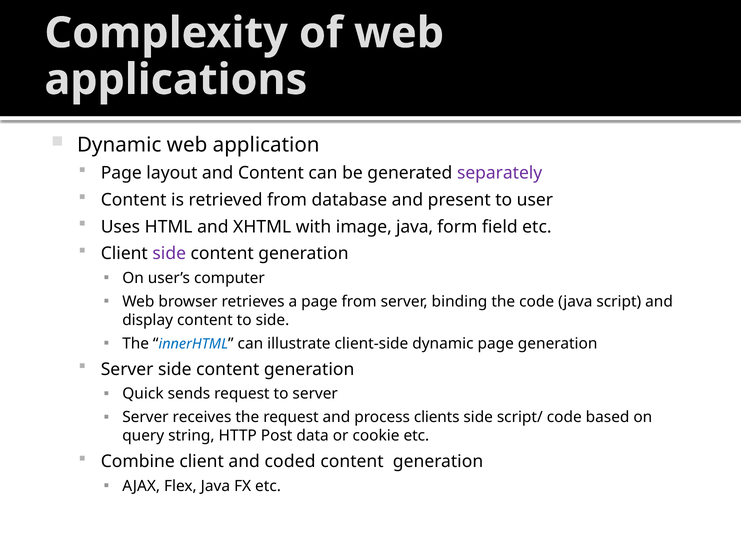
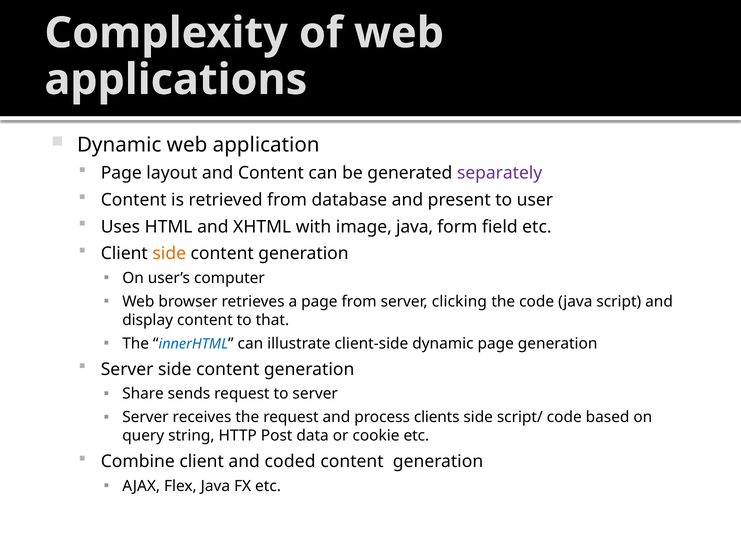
side colour: purple -> orange (169, 253)
binding: binding -> clicking (459, 301)
to side: side -> that (272, 320)
Quick: Quick -> Share (143, 394)
